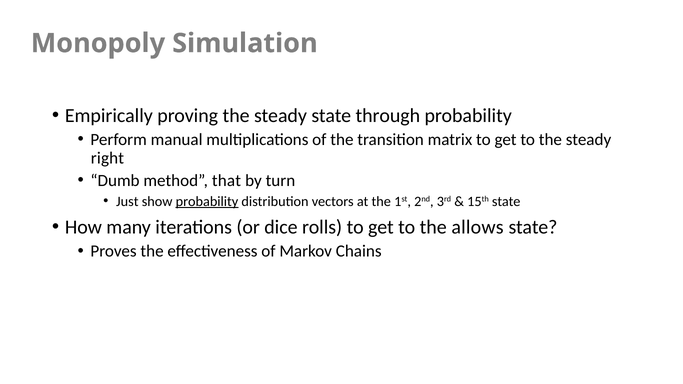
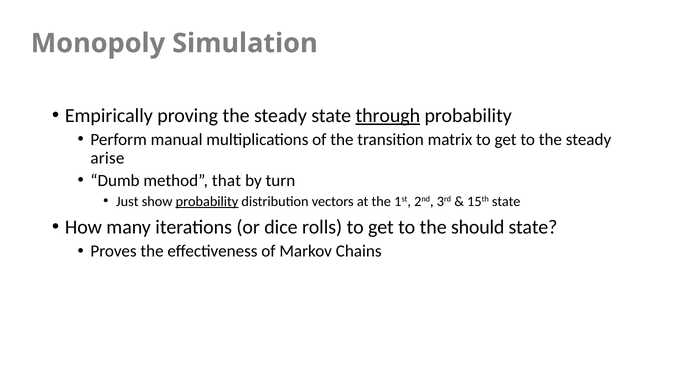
through underline: none -> present (388, 116)
right: right -> arise (107, 158)
allows: allows -> should (478, 227)
